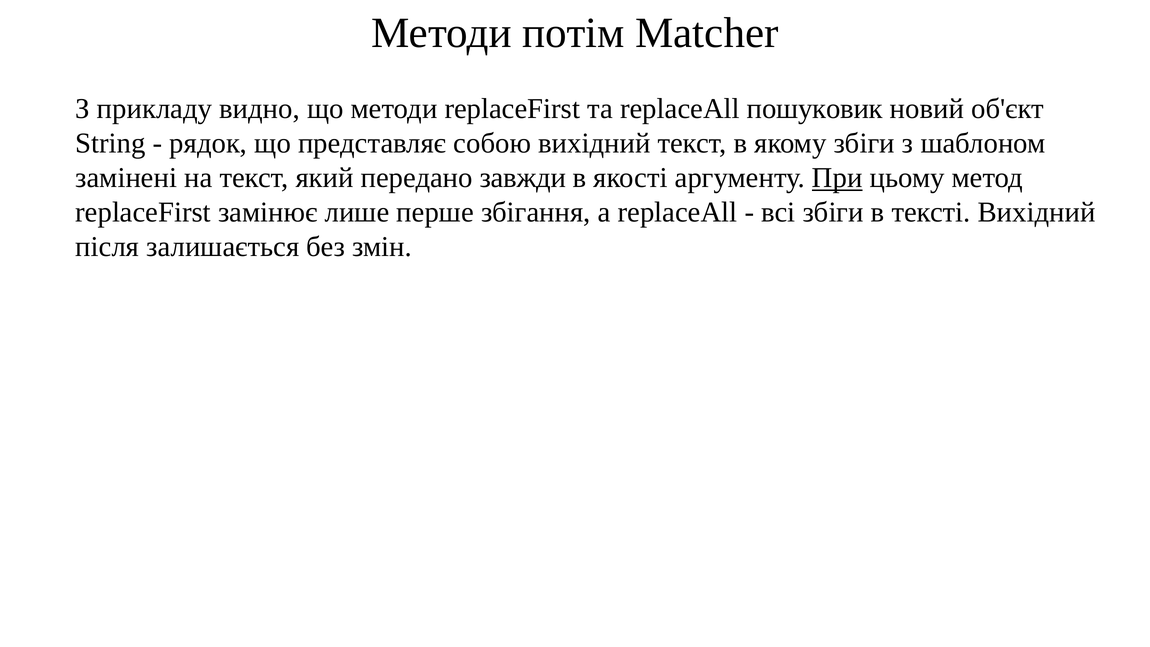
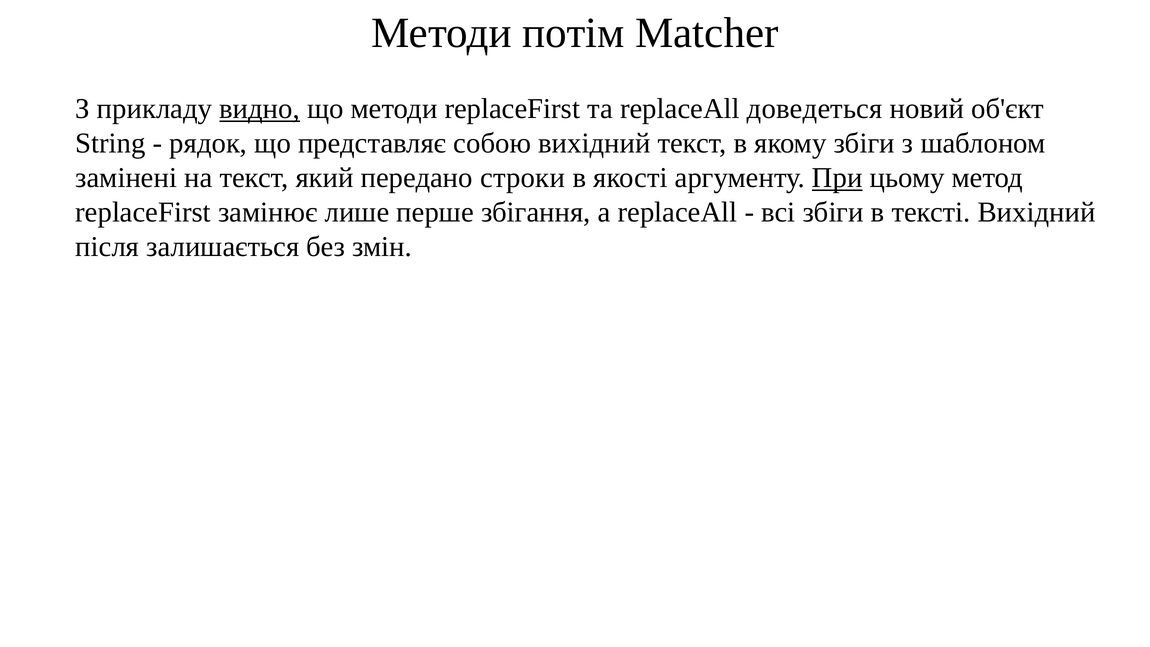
видно underline: none -> present (260, 109)
пошуковик: пошуковик -> доведеться (815, 109)
завжди: завжди -> строки (523, 178)
